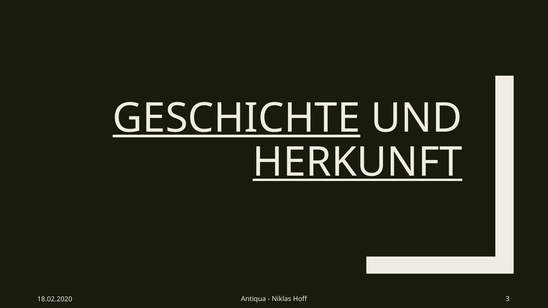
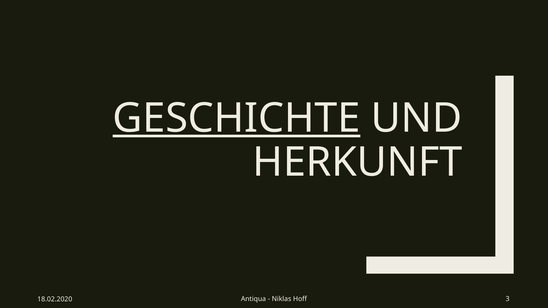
HERKUNFT underline: present -> none (357, 162)
